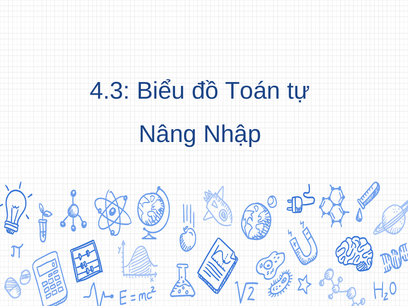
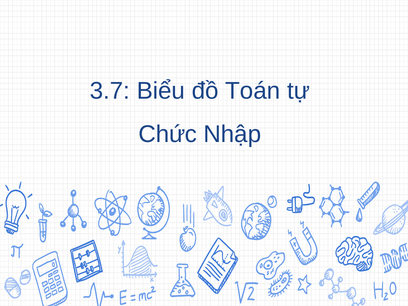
4.3: 4.3 -> 3.7 (110, 91)
Nâng: Nâng -> Chức (168, 134)
